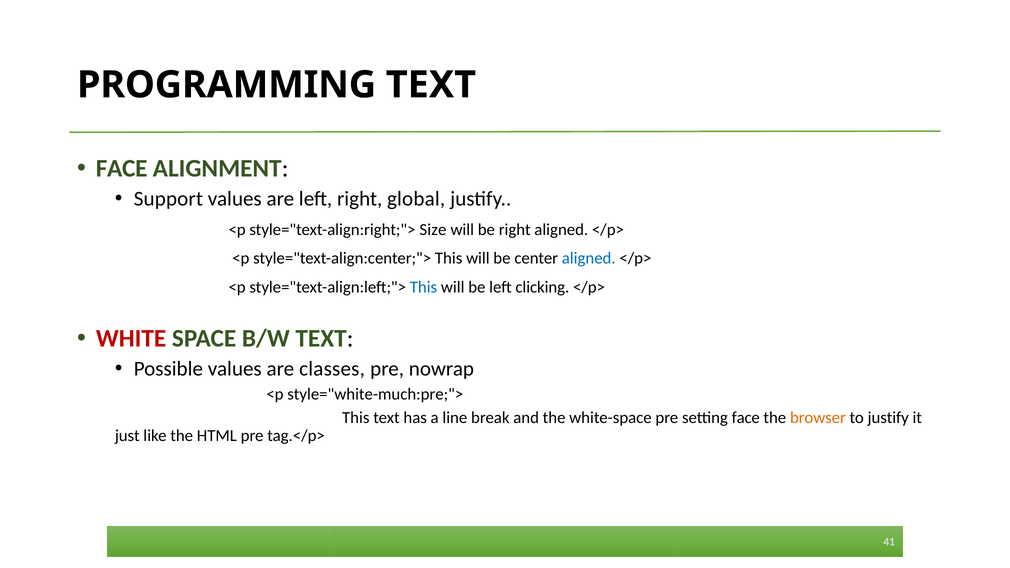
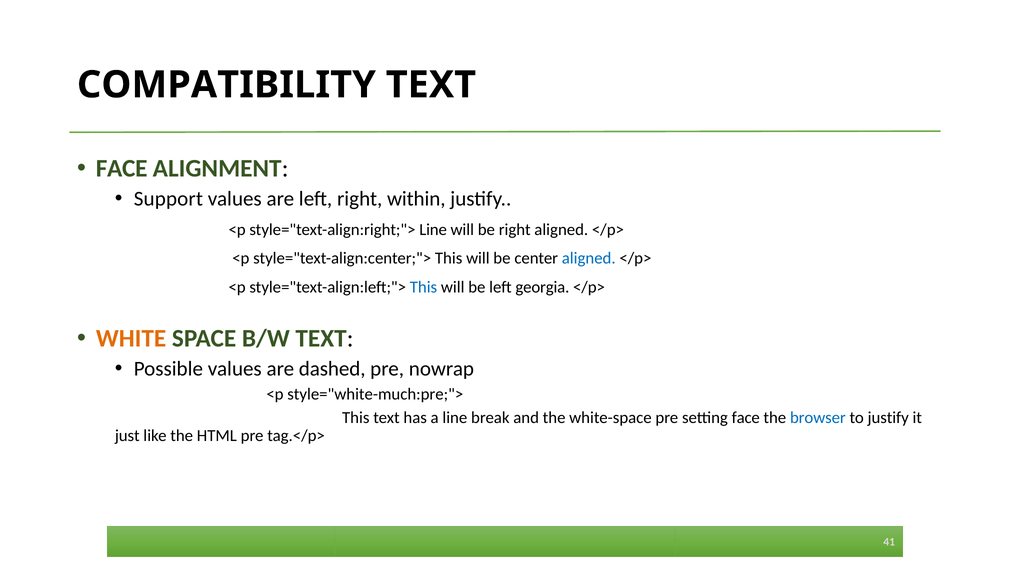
PROGRAMMING: PROGRAMMING -> COMPATIBILITY (226, 85)
global: global -> within (416, 199)
style="text-align:right;"> Size: Size -> Line (433, 230)
clicking: clicking -> georgia (542, 287)
WHITE colour: red -> orange (131, 338)
classes: classes -> dashed (332, 369)
browser colour: orange -> blue (818, 418)
